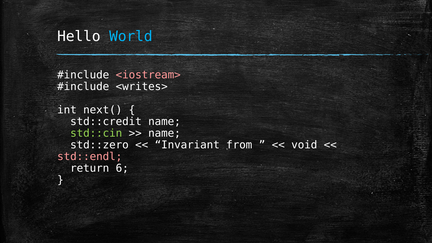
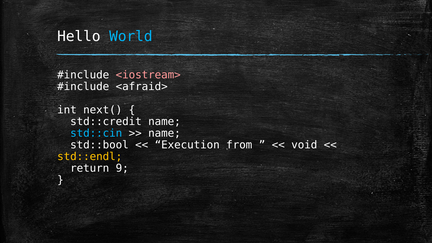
<writes>: <writes> -> <afraid> (142, 87)
std::cin colour: light green -> light blue (96, 133)
std::zero: std::zero -> std::bool (99, 145)
Invariant: Invariant -> Execution (187, 145)
std::endl colour: pink -> yellow (90, 157)
6: 6 -> 9 (122, 168)
